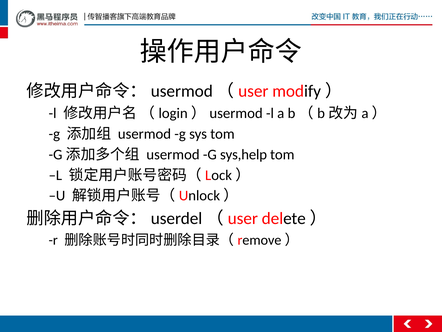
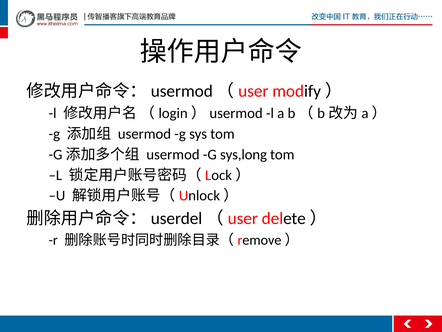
sys,help: sys,help -> sys,long (243, 154)
